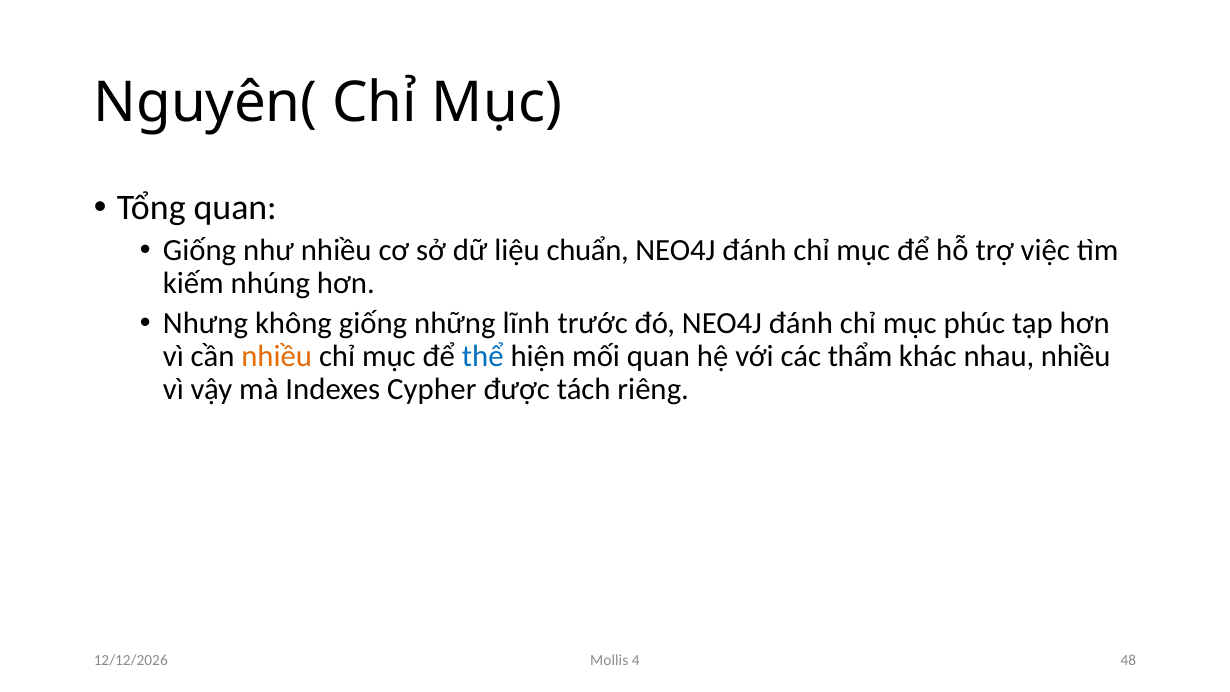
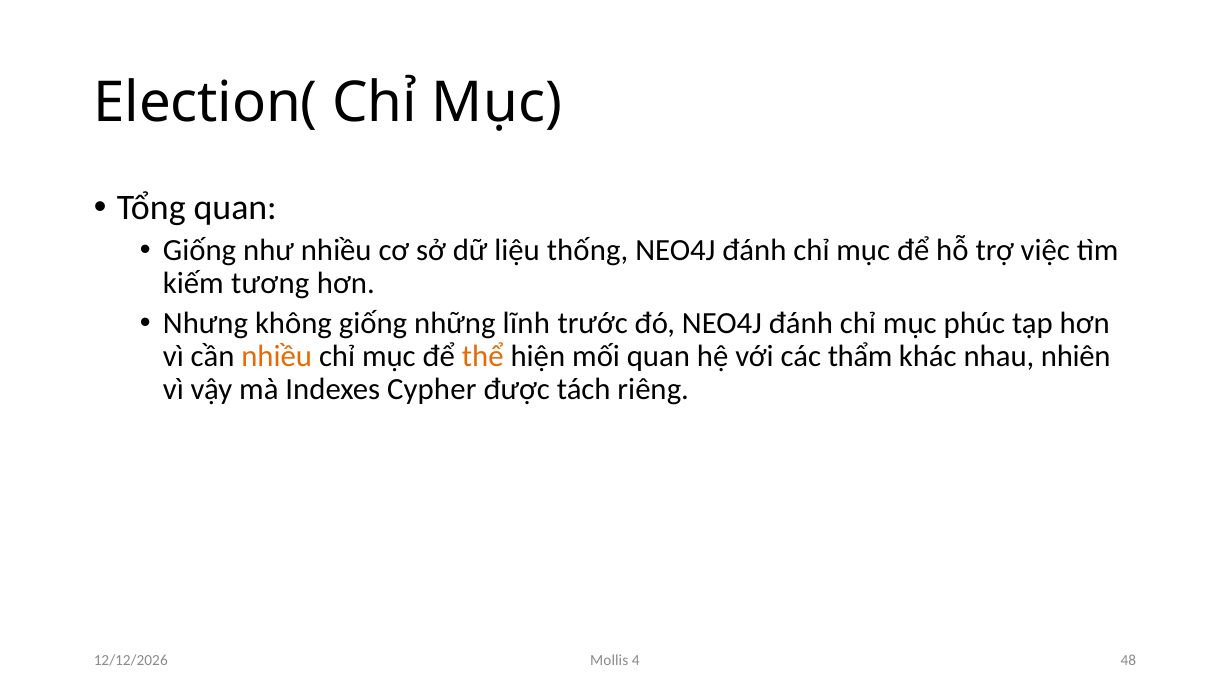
Nguyên(: Nguyên( -> Election( (206, 103)
chuẩn: chuẩn -> thống (588, 250)
nhúng: nhúng -> tương (270, 284)
thể colour: blue -> orange (483, 356)
nhau nhiều: nhiều -> nhiên (1076, 356)
